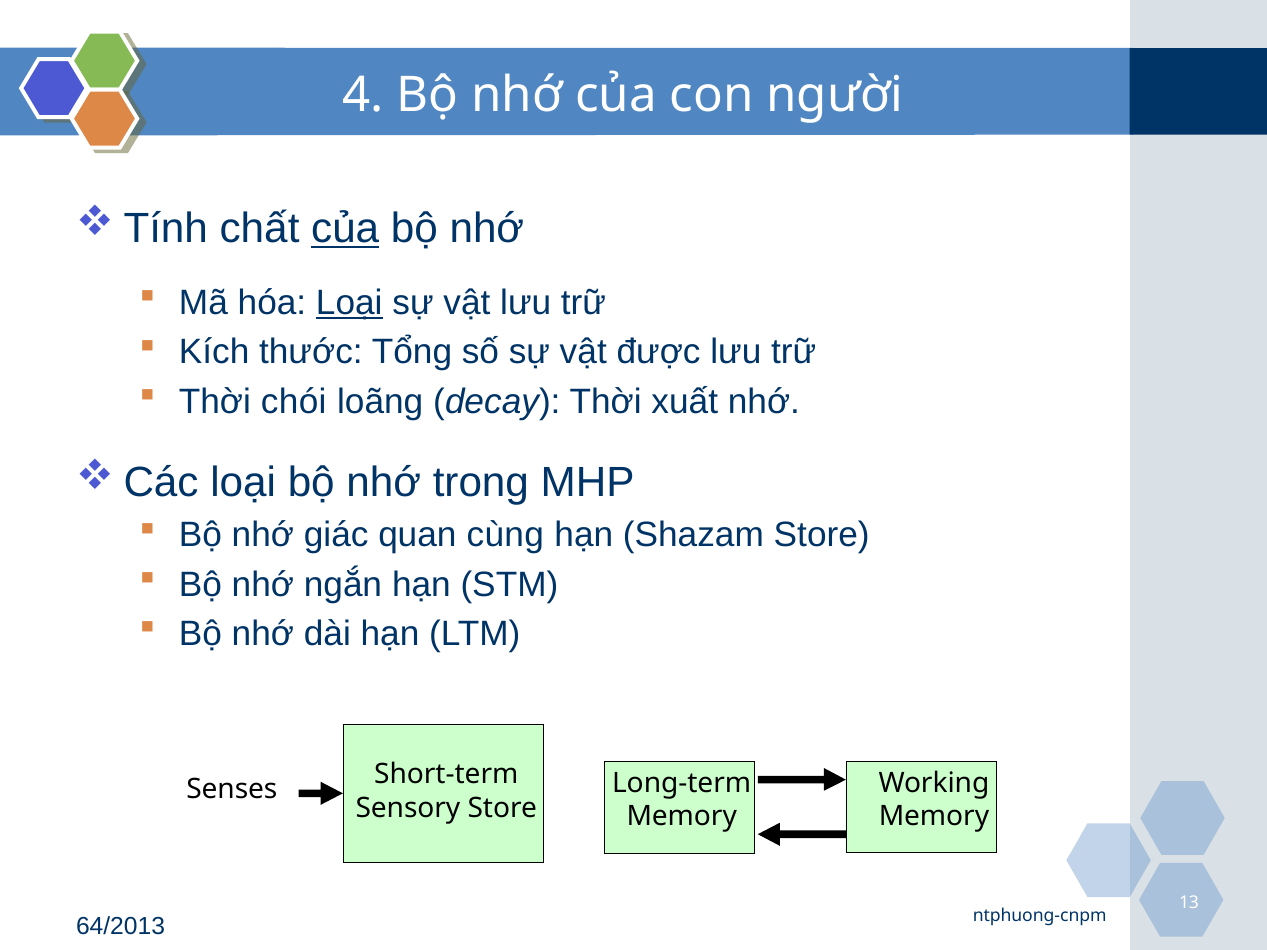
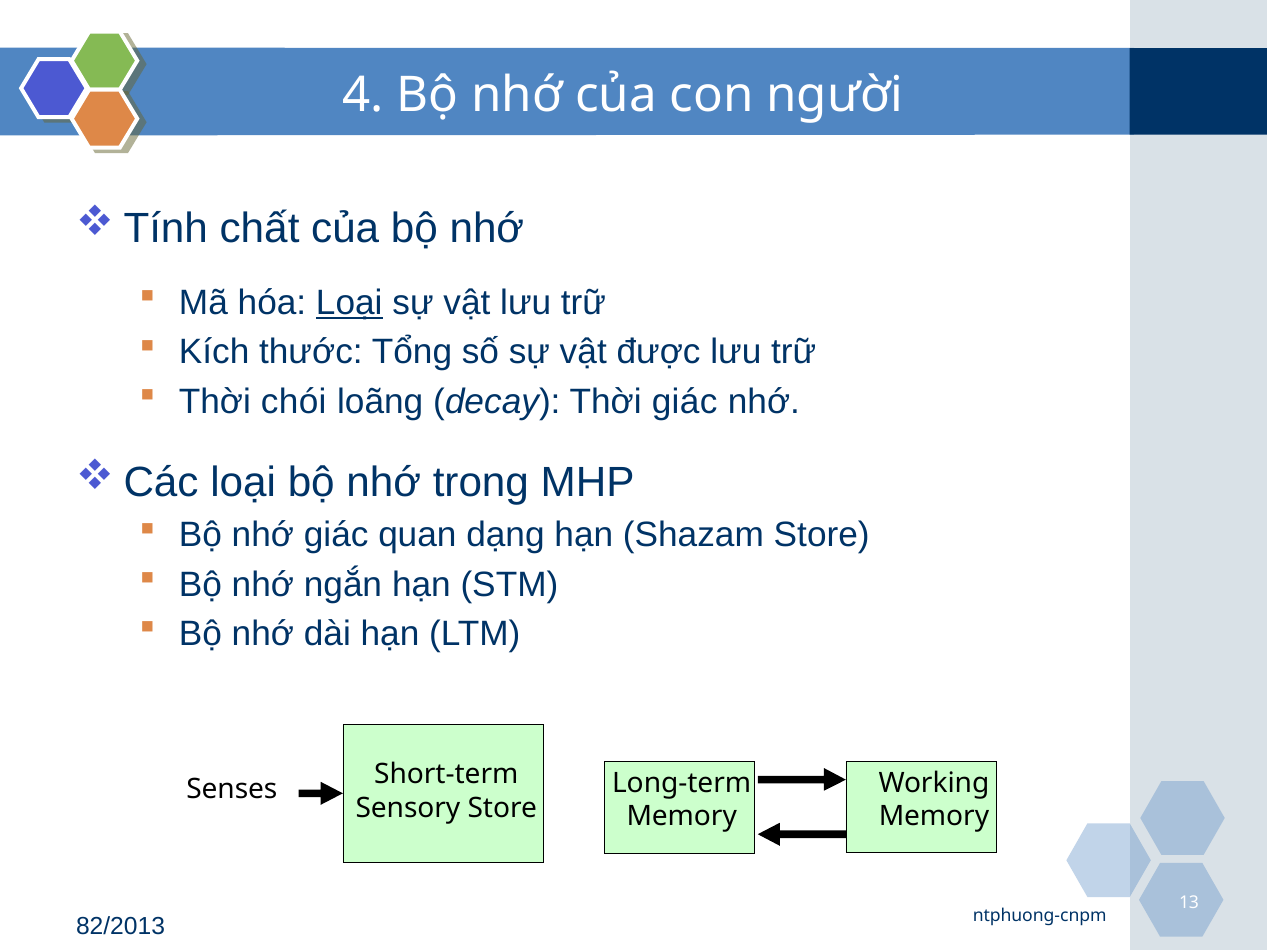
của underline: present -> none (345, 229)
Thời xuất: xuất -> giác (685, 402)
cùng: cùng -> dạng (505, 535)
64/2013: 64/2013 -> 82/2013 (121, 926)
